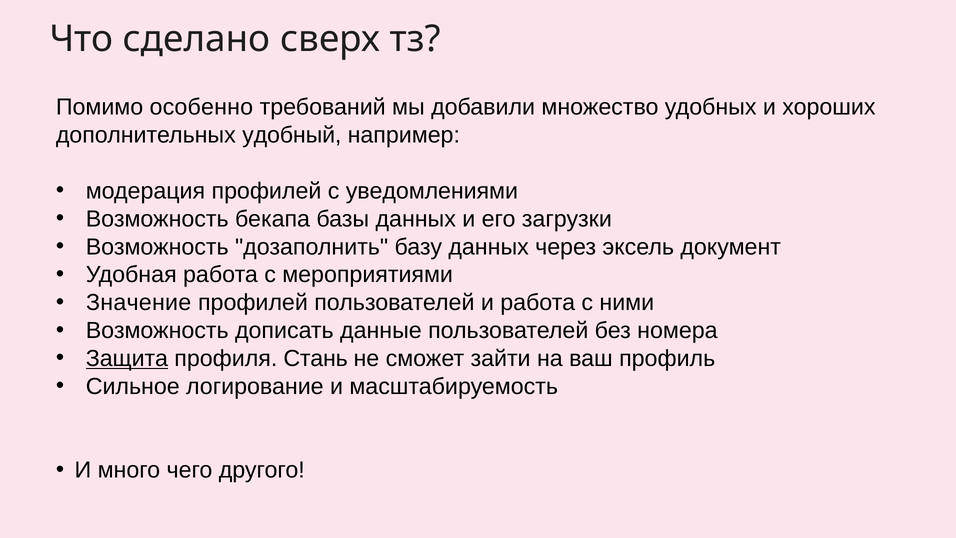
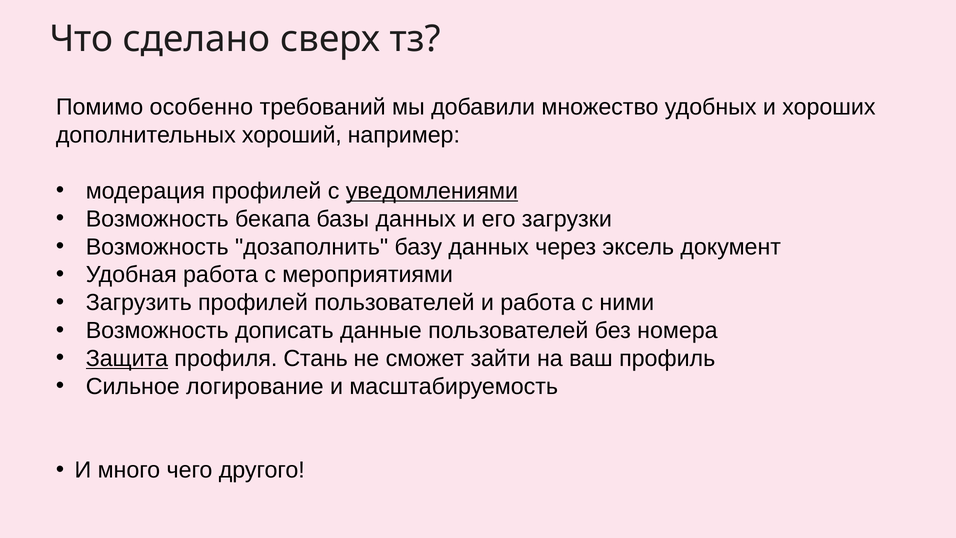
удобный: удобный -> хороший (292, 135)
уведомлениями underline: none -> present (432, 191)
Значение: Значение -> Загрузить (139, 303)
